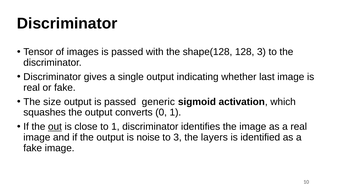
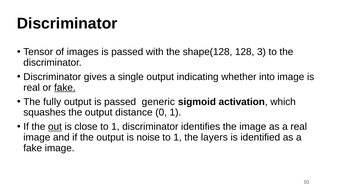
last: last -> into (267, 77)
fake underline: none -> present (65, 88)
size: size -> fully (52, 102)
converts: converts -> distance (134, 113)
3: 3 -> 1 (178, 138)
